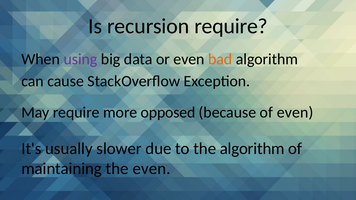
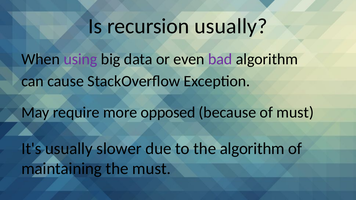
recursion require: require -> usually (231, 26)
bad colour: orange -> purple (220, 59)
of even: even -> must (295, 112)
the even: even -> must (152, 169)
